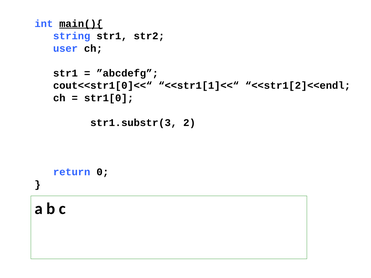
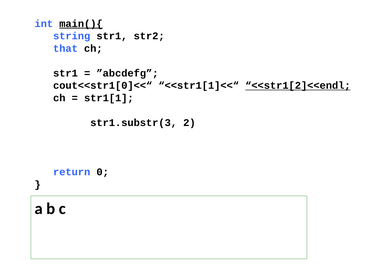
user: user -> that (65, 48)
<<str1[2]<<endl underline: none -> present (298, 86)
str1[0: str1[0 -> str1[1 (109, 98)
